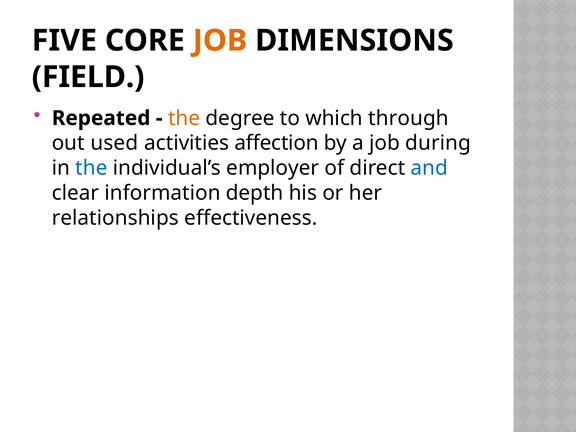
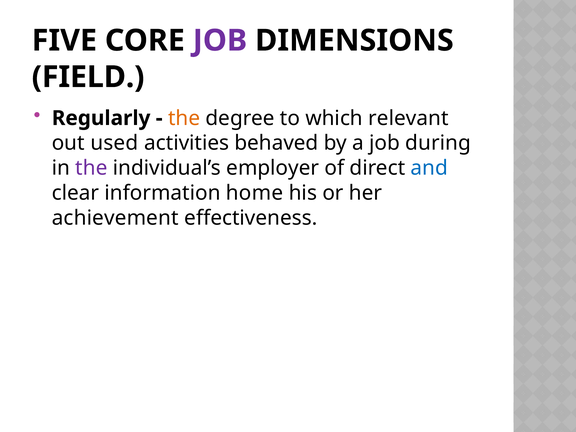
JOB colour: orange -> purple (220, 41)
Repeated: Repeated -> Regularly (101, 118)
through: through -> relevant (409, 118)
affection: affection -> behaved (276, 143)
the colour: blue -> purple (91, 168)
depth: depth -> home (255, 193)
relationships: relationships -> achievement (115, 218)
